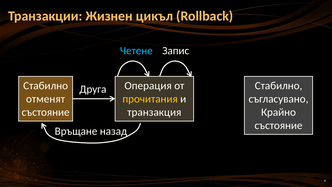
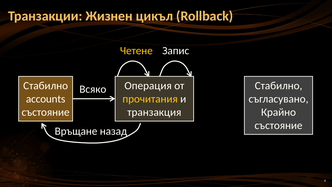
Четене colour: light blue -> yellow (136, 51)
Друга: Друга -> Всяко (93, 89)
отменят: отменят -> accounts (46, 99)
